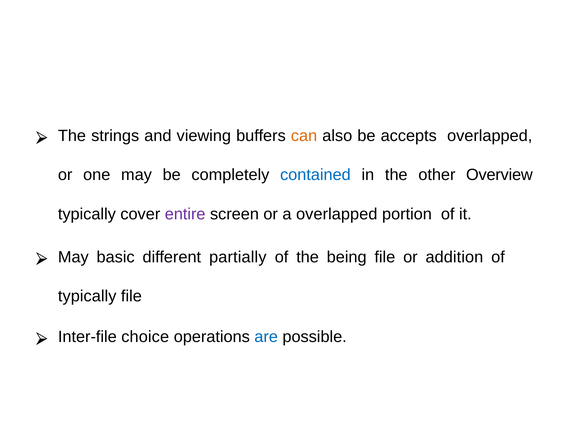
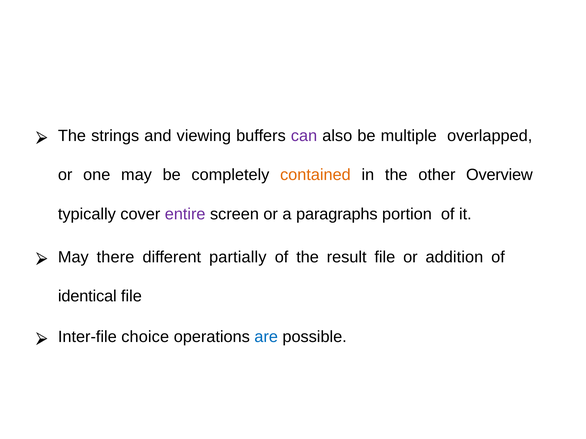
can colour: orange -> purple (304, 136)
accepts: accepts -> multiple (409, 136)
contained colour: blue -> orange (315, 175)
a overlapped: overlapped -> paragraphs (337, 214)
basic: basic -> there (116, 257)
being: being -> result (347, 257)
typically: typically -> identical (87, 296)
